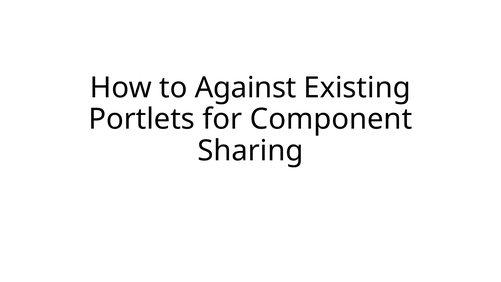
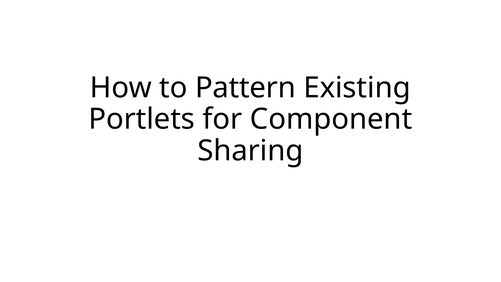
Against: Against -> Pattern (246, 88)
